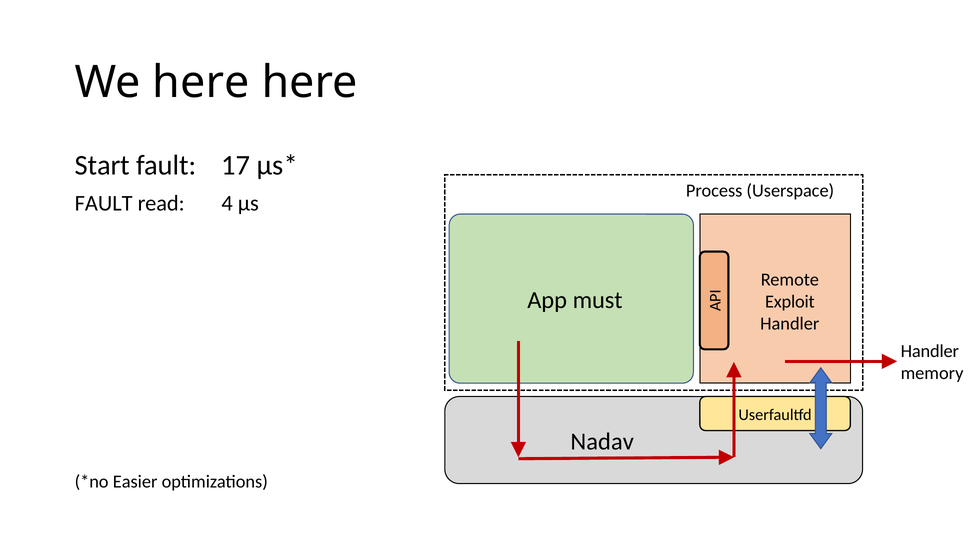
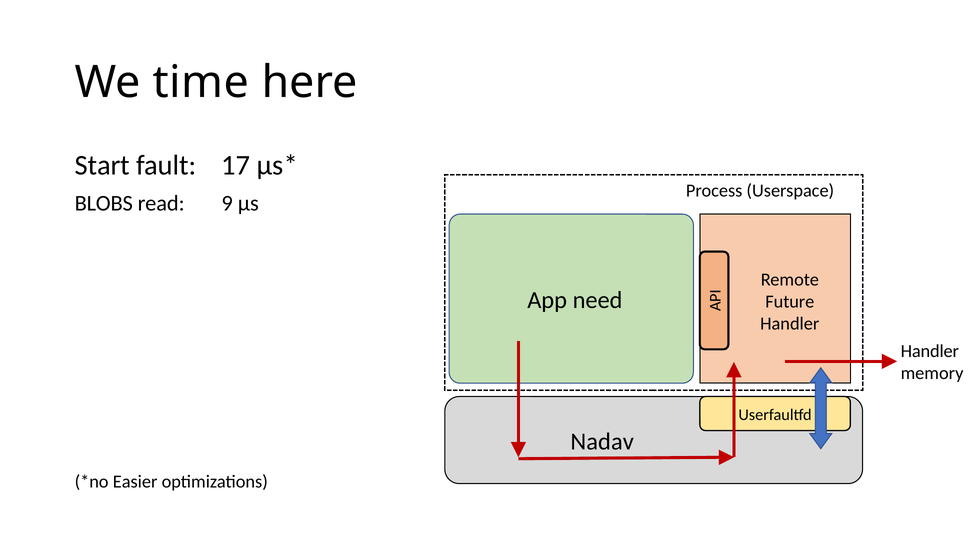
We here: here -> time (201, 82)
FAULT: FAULT -> BLOBS (104, 203)
4: 4 -> 9 (227, 203)
must: must -> need (598, 300)
Exploit: Exploit -> Future (790, 302)
